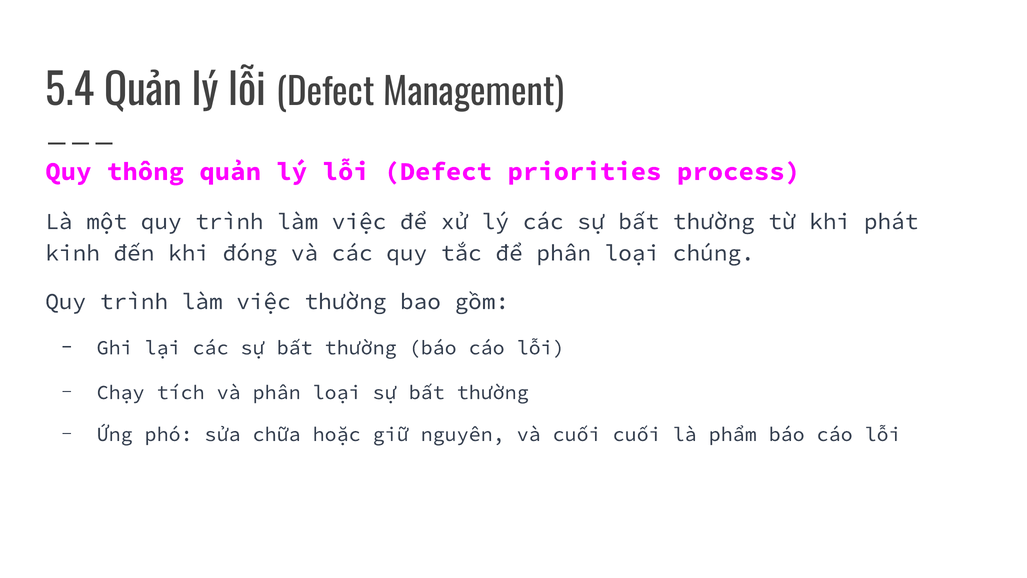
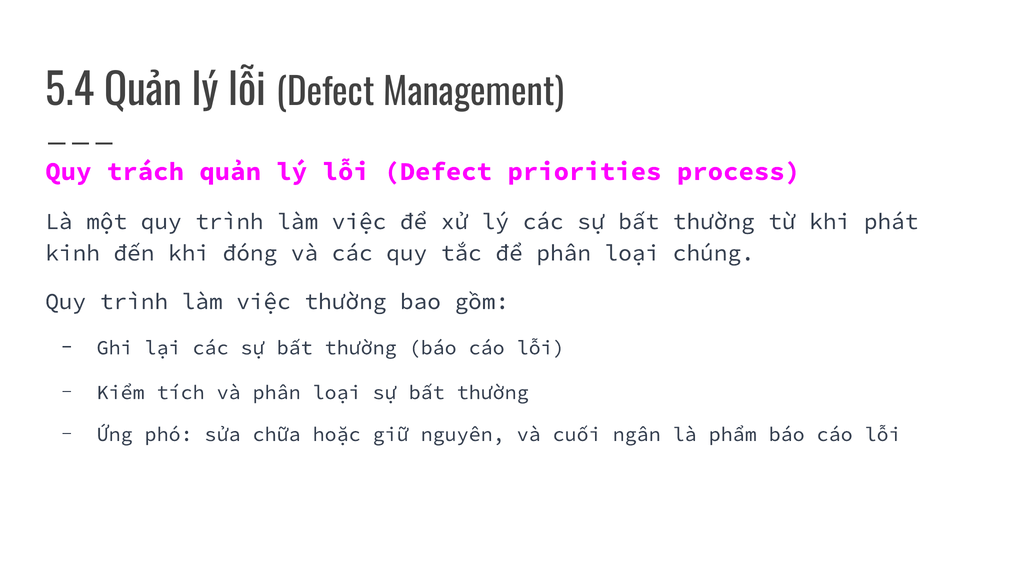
thông: thông -> trách (145, 171)
Chạy: Chạy -> Kiểm (121, 392)
cuối cuối: cuối -> ngân (637, 434)
